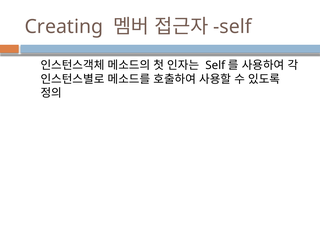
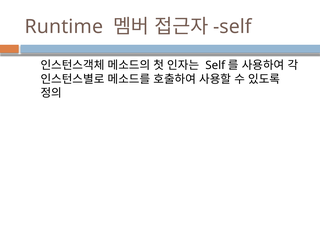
Creating: Creating -> Runtime (64, 27)
